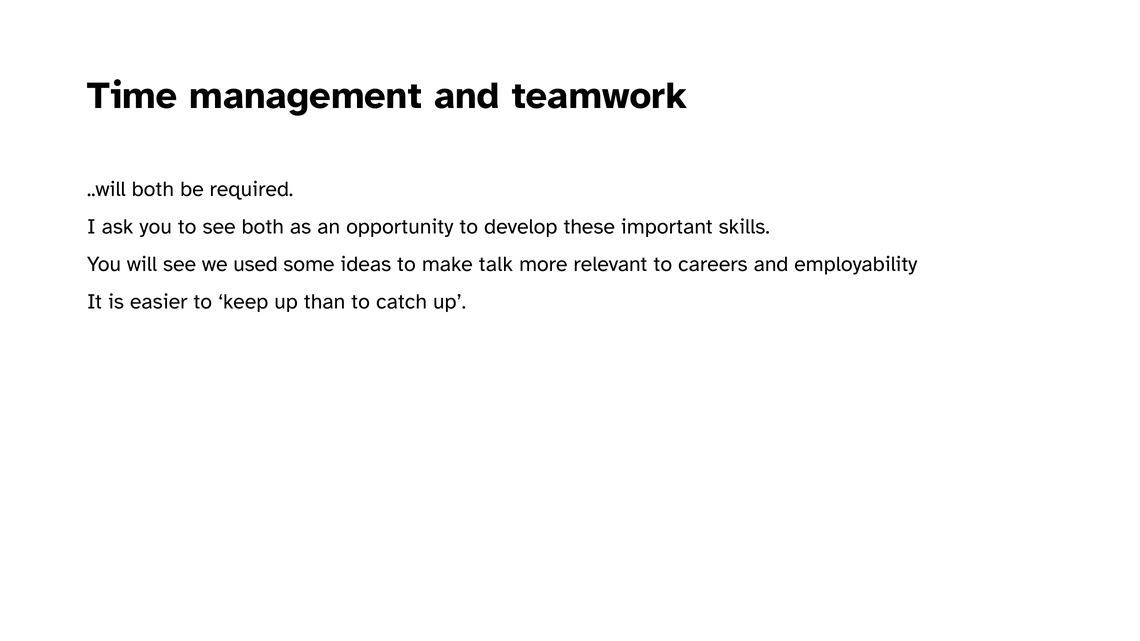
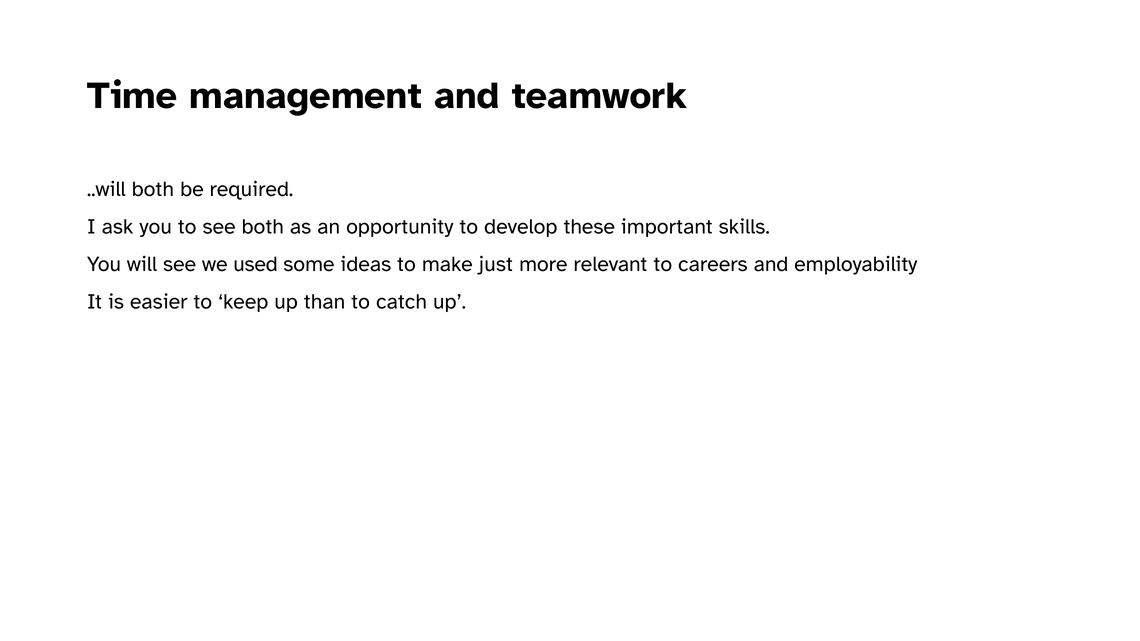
talk: talk -> just (496, 264)
